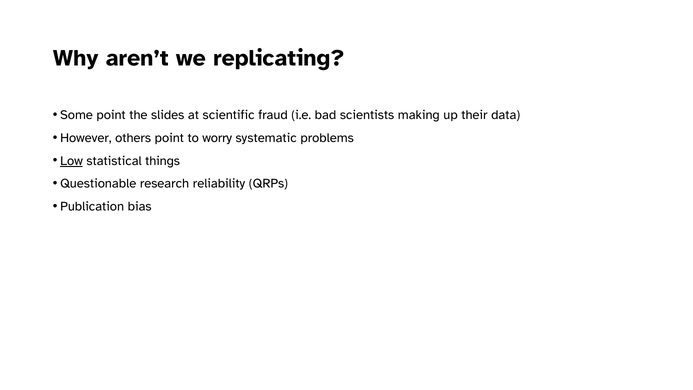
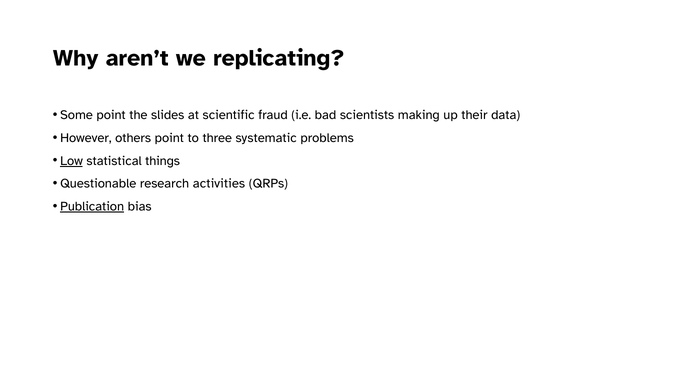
worry: worry -> three (217, 138)
reliability: reliability -> activities (219, 184)
Publication underline: none -> present (92, 206)
